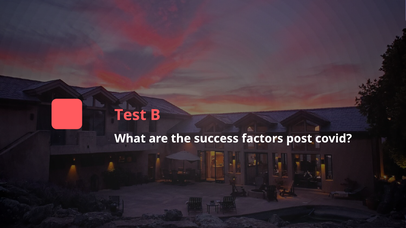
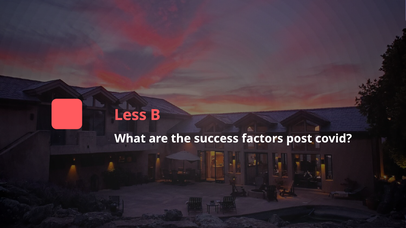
Test: Test -> Less (130, 115)
